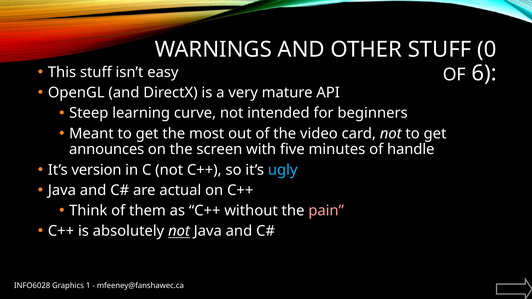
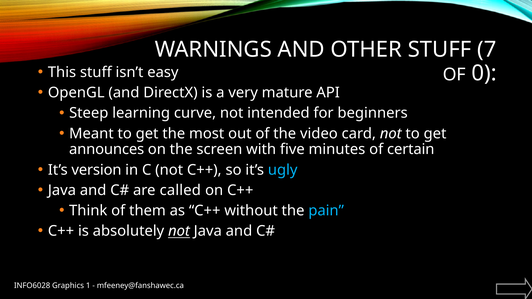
0: 0 -> 7 (487, 49)
6: 6 -> 0 (484, 73)
handle: handle -> certain (411, 150)
actual: actual -> called (180, 190)
pain colour: pink -> light blue (326, 211)
